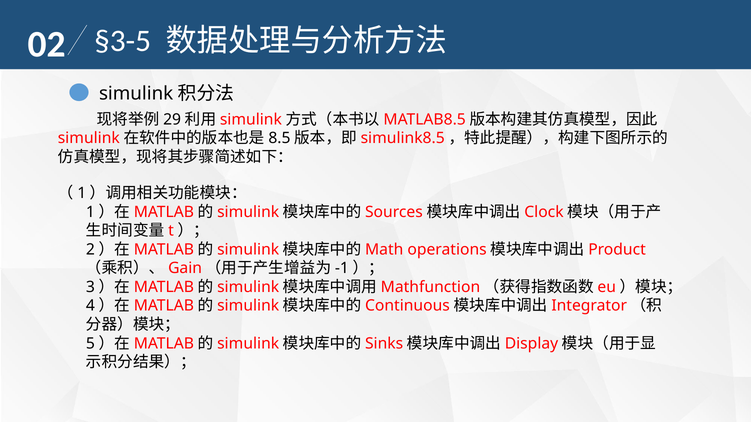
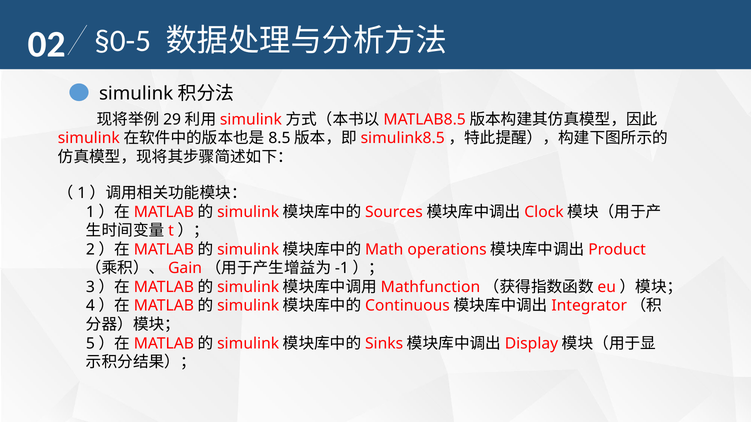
§3-5: §3-5 -> §0-5 (123, 41)
